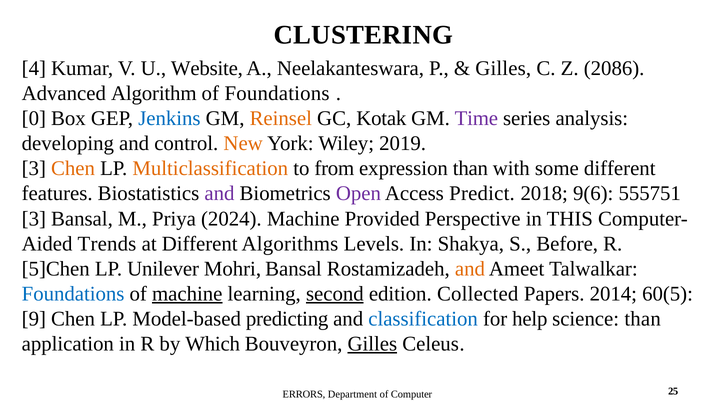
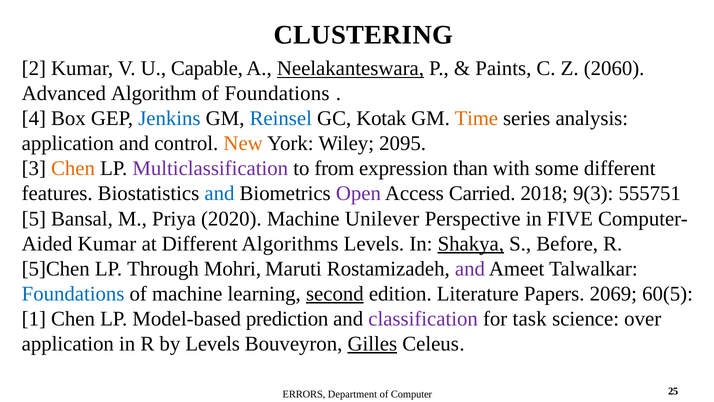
4: 4 -> 2 (34, 68)
Website: Website -> Capable (207, 68)
Neelakanteswara underline: none -> present (350, 68)
Gilles: Gilles -> Paints (503, 68)
2086: 2086 -> 2060 (614, 68)
0: 0 -> 4 (34, 118)
Reinsel colour: orange -> blue (281, 118)
Time colour: purple -> orange (476, 118)
developing: developing -> application (68, 143)
2019: 2019 -> 2095 (403, 143)
Multiclassification colour: orange -> purple (210, 168)
and colour: purple -> blue (219, 193)
Predict: Predict -> Carried (482, 193)
9(6: 9(6 -> 9(3 (593, 193)
3: 3 -> 5 (34, 218)
2024: 2024 -> 2020 (231, 218)
Provided: Provided -> Unilever (382, 218)
THIS: THIS -> FIVE (570, 218)
Trends: Trends -> Kumar (107, 243)
Shakya underline: none -> present (471, 243)
Unilever: Unilever -> Through (163, 268)
Mohri Bansal: Bansal -> Maruti (293, 268)
and colour: orange -> purple (470, 268)
machine underline: present -> none (187, 293)
Collected: Collected -> Literature (478, 293)
2014: 2014 -> 2069 (613, 293)
9: 9 -> 1 (34, 318)
predicting: predicting -> prediction (287, 318)
classification colour: blue -> purple (423, 318)
help: help -> task (530, 318)
science than: than -> over (643, 318)
by Which: Which -> Levels (213, 343)
